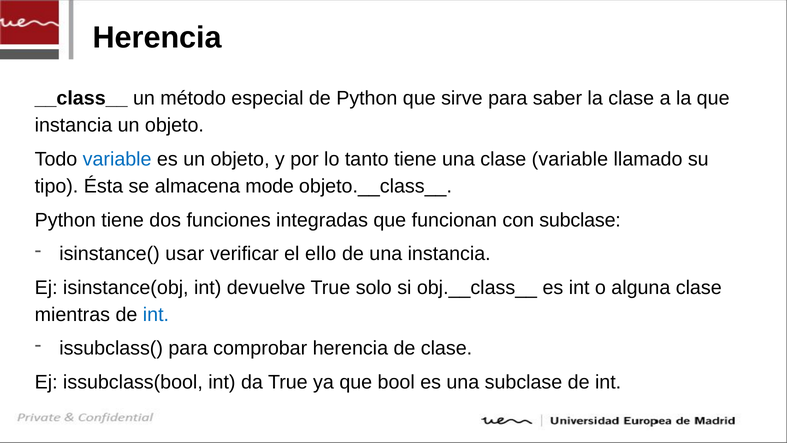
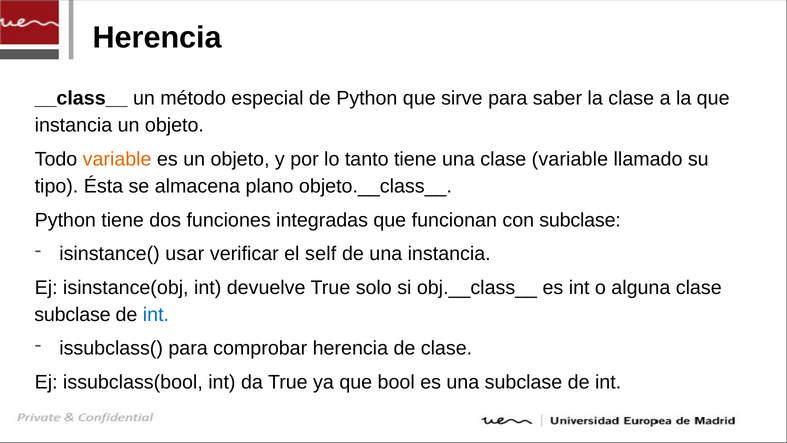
variable colour: blue -> orange (117, 159)
mode: mode -> plano (270, 186)
ello: ello -> self (321, 254)
mientras: mientras -> subclase (72, 315)
